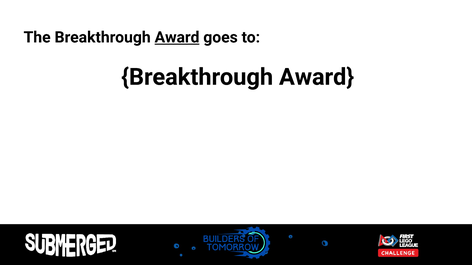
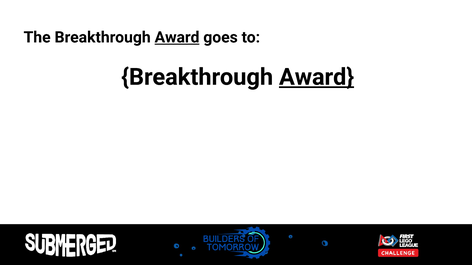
Award underline: none -> present (317, 77)
